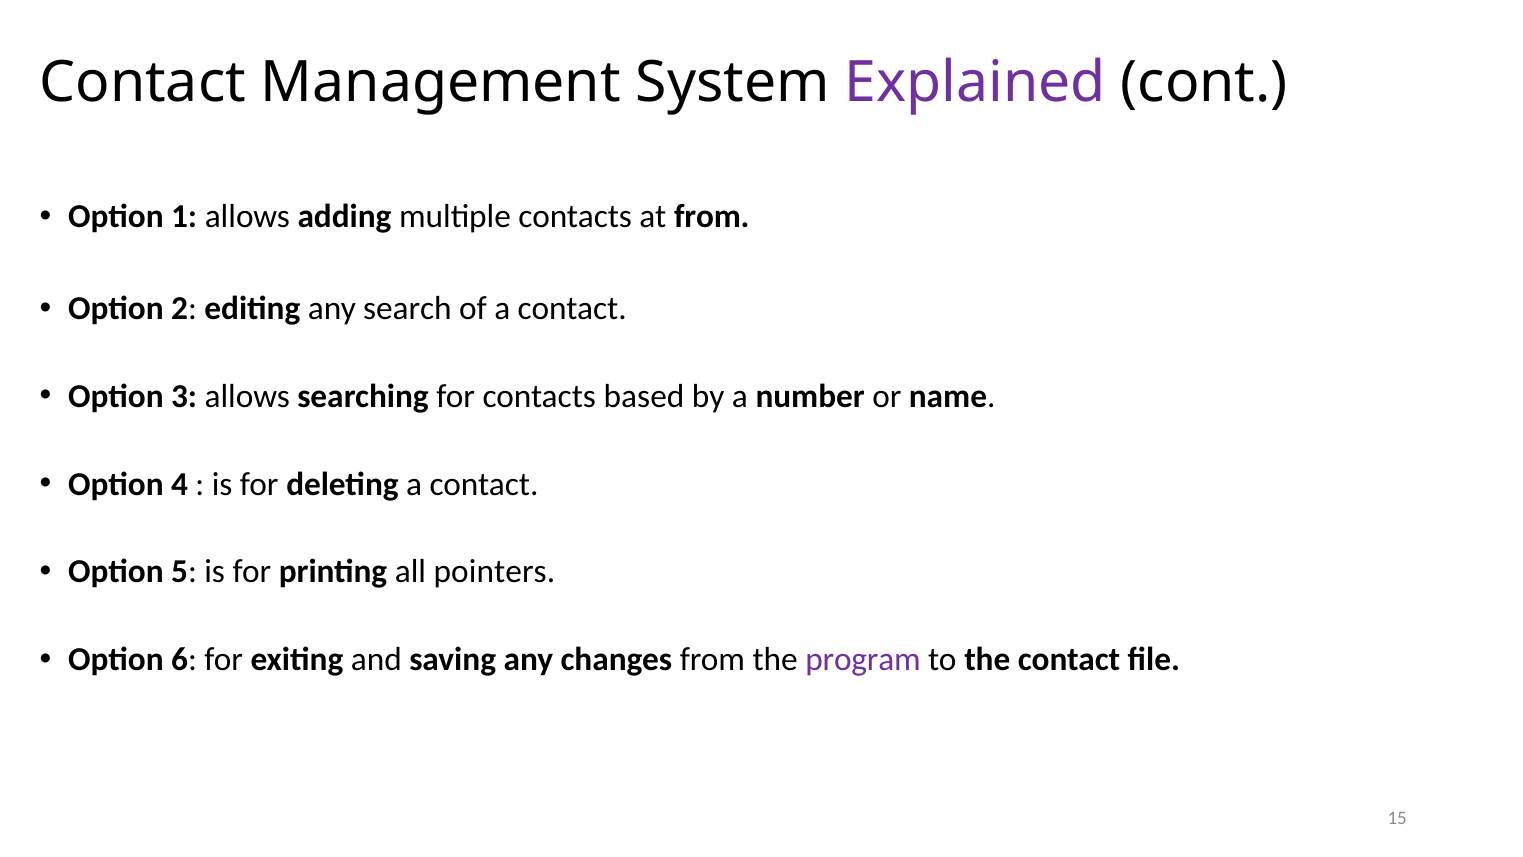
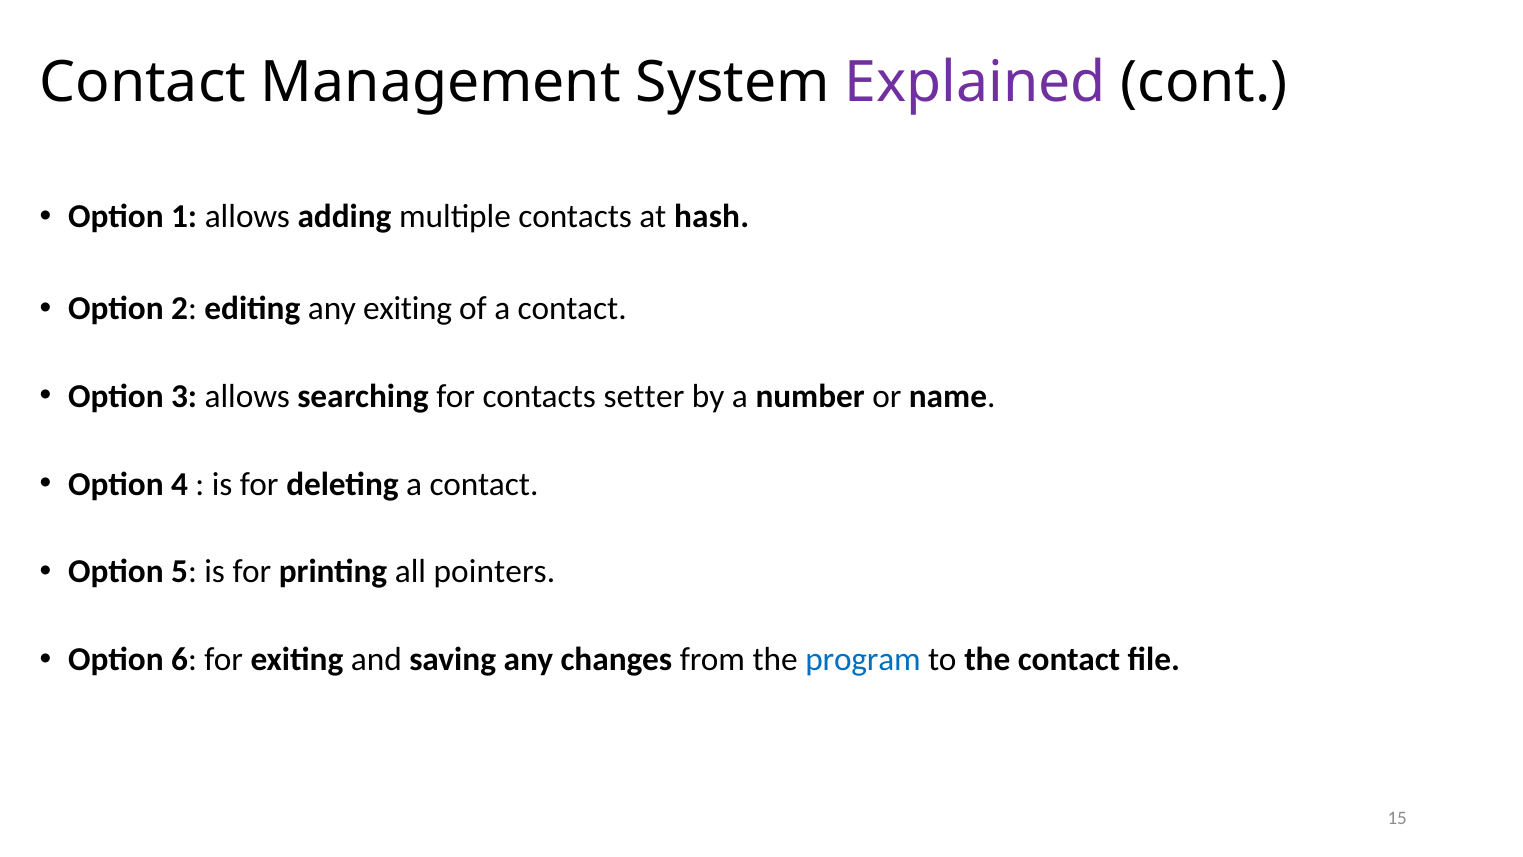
at from: from -> hash (712, 216)
any search: search -> exiting (408, 308)
based: based -> setter (644, 396)
program colour: purple -> blue (863, 660)
